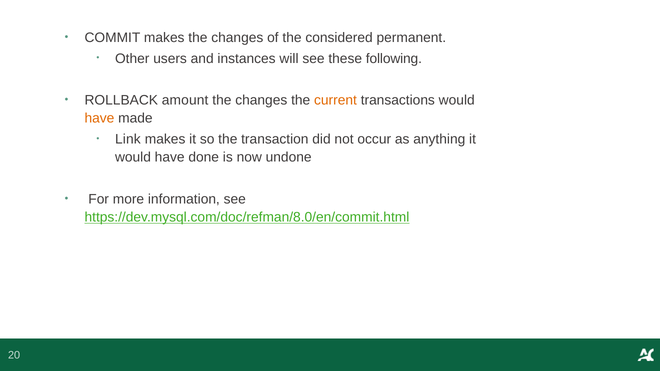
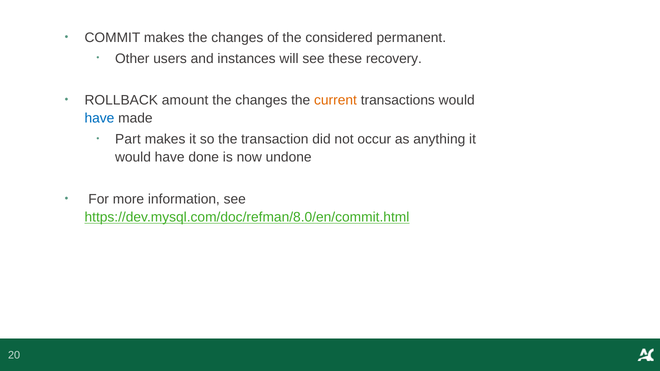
following: following -> recovery (394, 59)
have colour: orange -> blue (99, 118)
Link: Link -> Part (128, 139)
